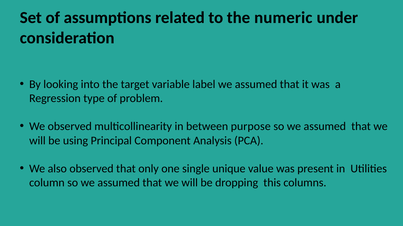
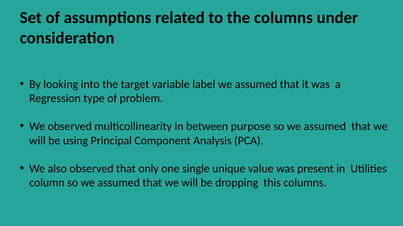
the numeric: numeric -> columns (283, 18)
